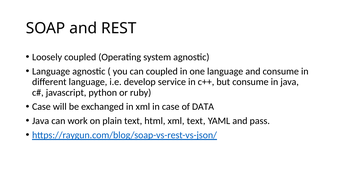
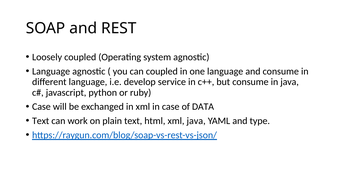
Java: Java -> Text (41, 121)
xml text: text -> java (196, 121)
pass: pass -> type (260, 121)
